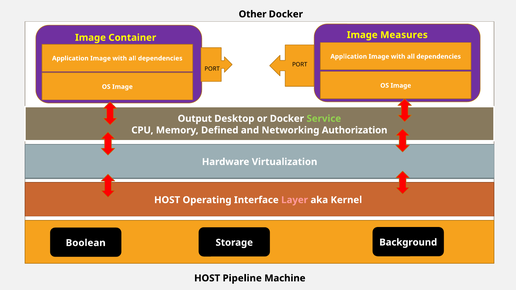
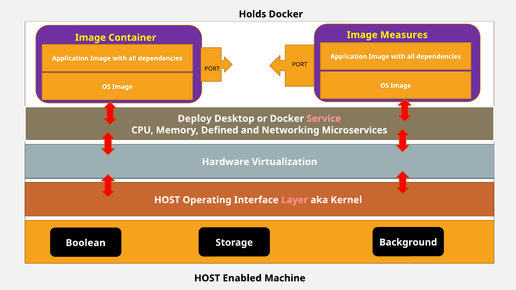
Other: Other -> Holds (253, 14)
Output: Output -> Deploy (195, 119)
Service colour: light green -> pink (324, 119)
Authorization: Authorization -> Microservices (355, 130)
Pipeline: Pipeline -> Enabled (242, 278)
